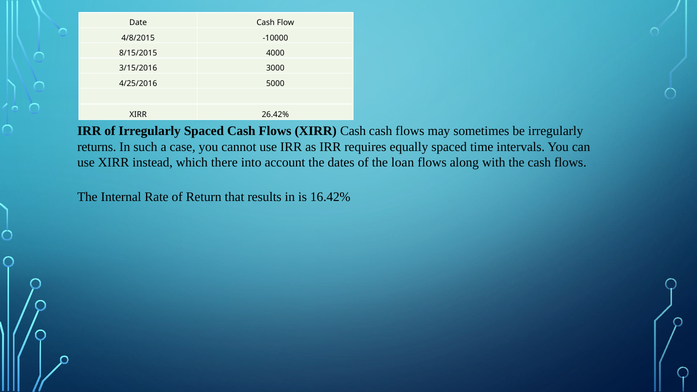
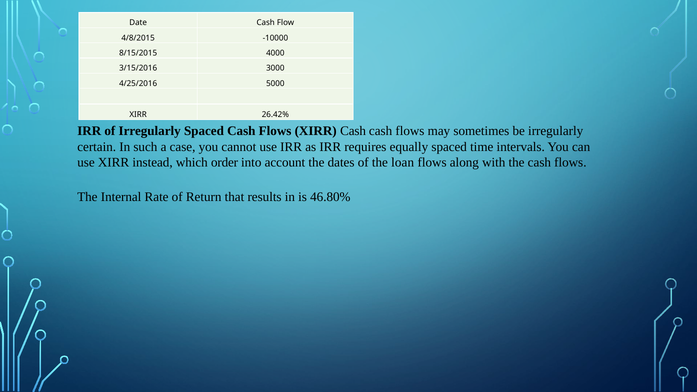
returns: returns -> certain (97, 147)
there: there -> order (225, 162)
16.42%: 16.42% -> 46.80% (330, 197)
